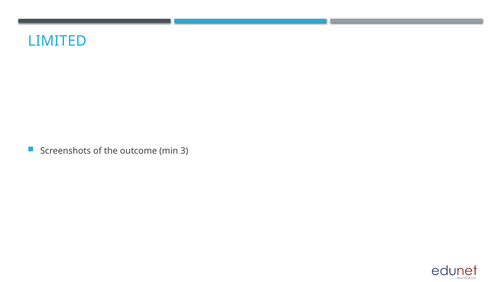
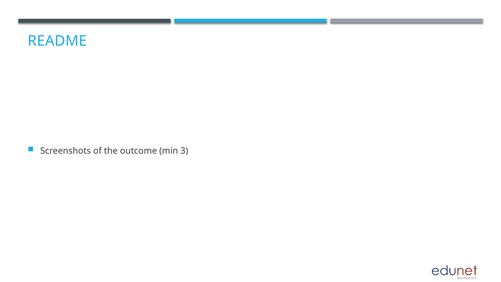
LIMITED: LIMITED -> README (57, 41)
